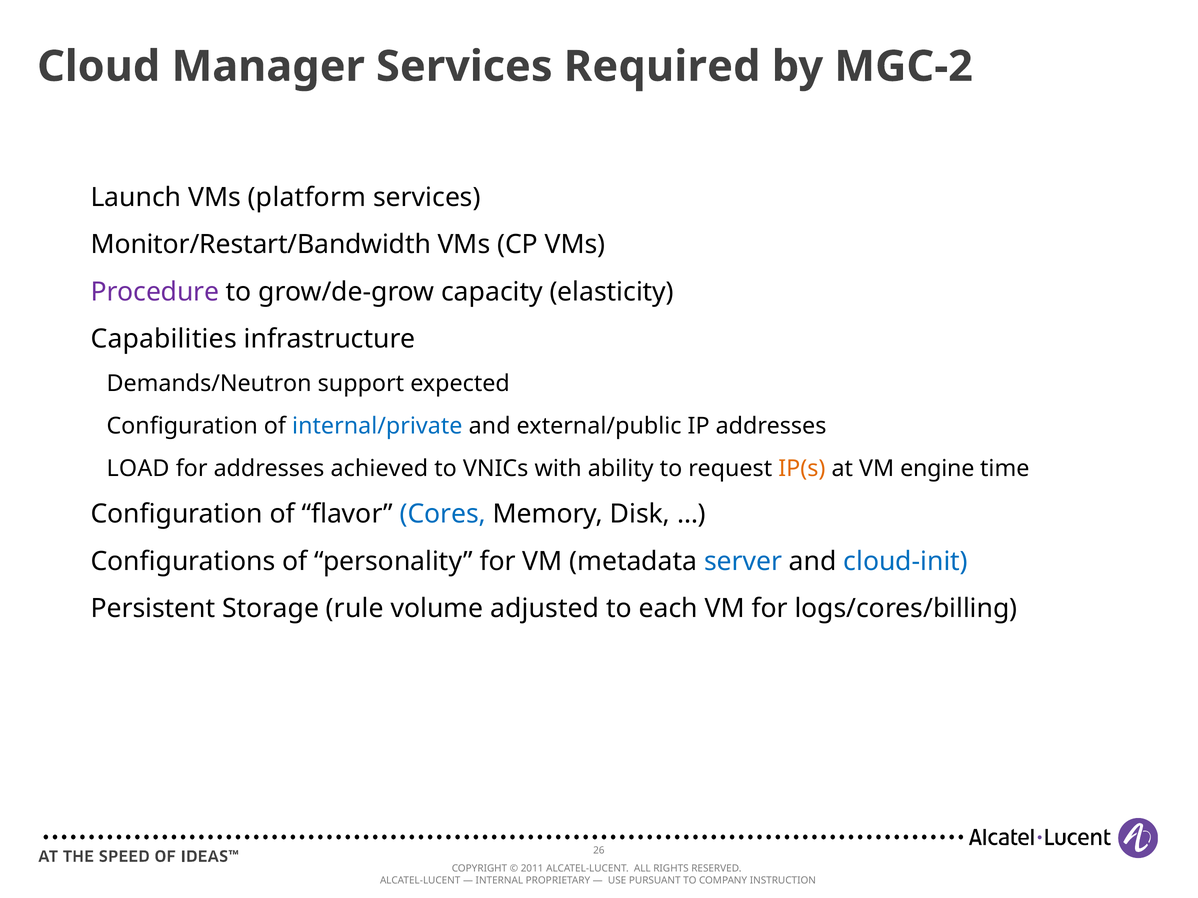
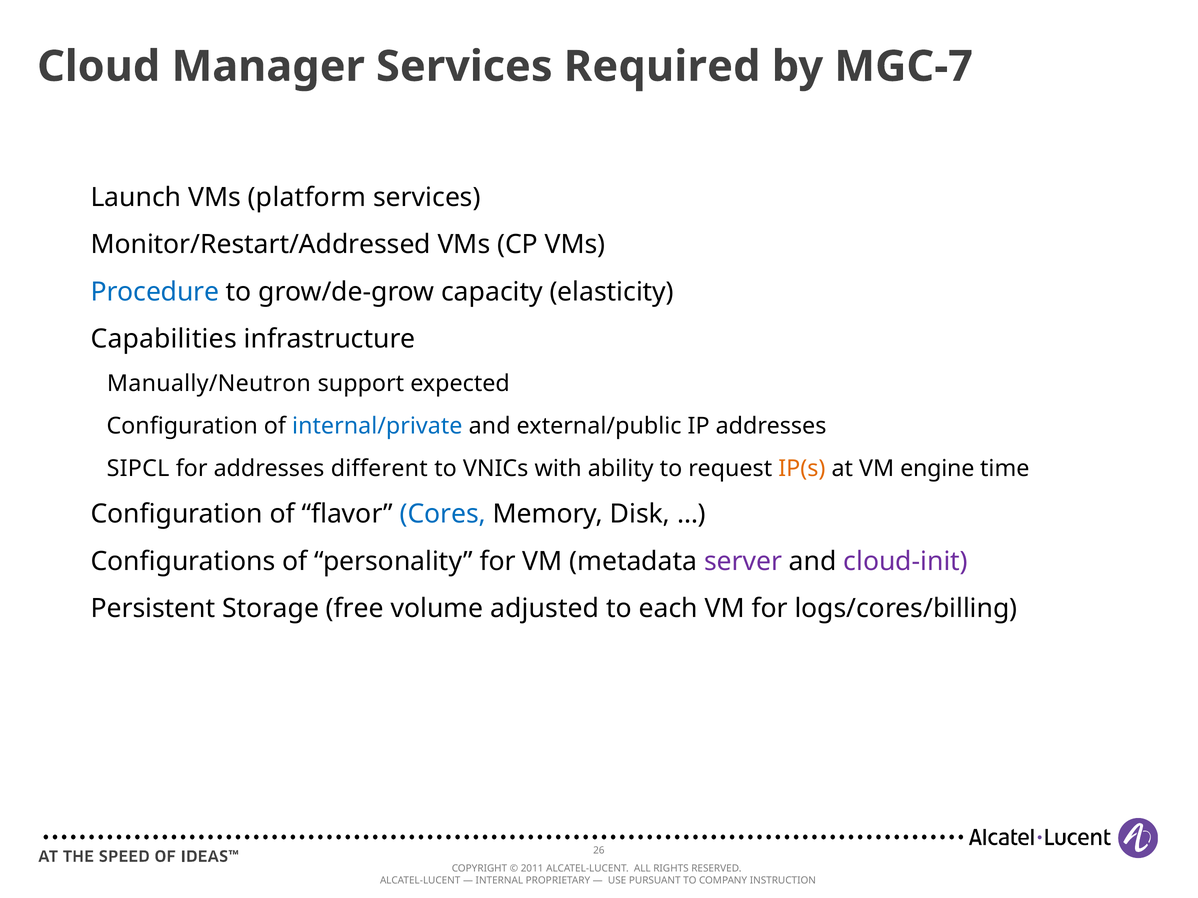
MGC-2: MGC-2 -> MGC-7 (904, 67)
Monitor/Restart/Bandwidth: Monitor/Restart/Bandwidth -> Monitor/Restart/Addressed (261, 245)
Procedure colour: purple -> blue (155, 292)
Demands/Neutron: Demands/Neutron -> Manually/Neutron (209, 384)
LOAD: LOAD -> SIPCL (138, 469)
achieved: achieved -> different (379, 469)
server colour: blue -> purple (743, 562)
cloud-init colour: blue -> purple (906, 562)
rule: rule -> free (355, 609)
